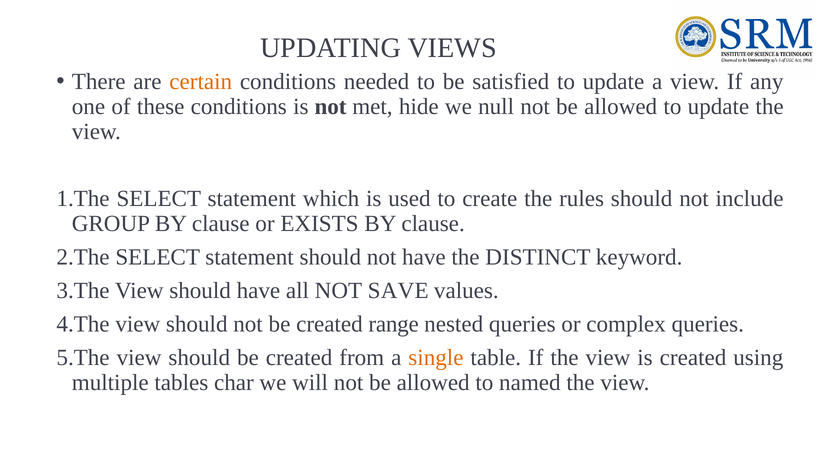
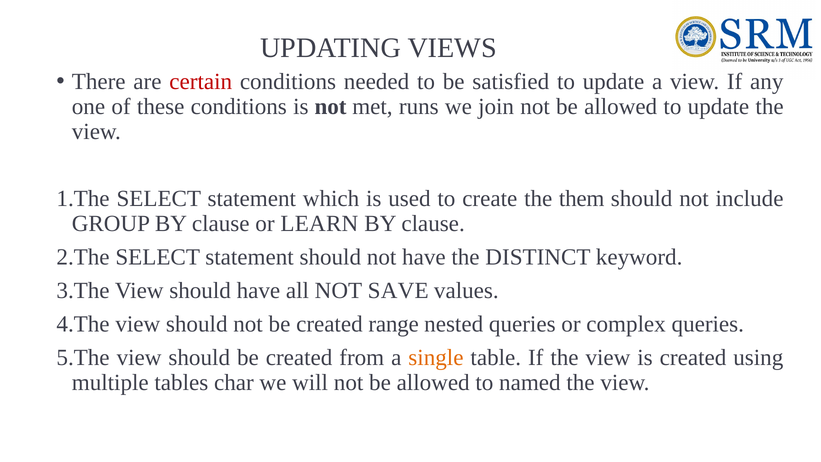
certain colour: orange -> red (201, 82)
hide: hide -> runs (419, 106)
null: null -> join (496, 106)
rules: rules -> them (582, 198)
EXISTS: EXISTS -> LEARN (319, 223)
